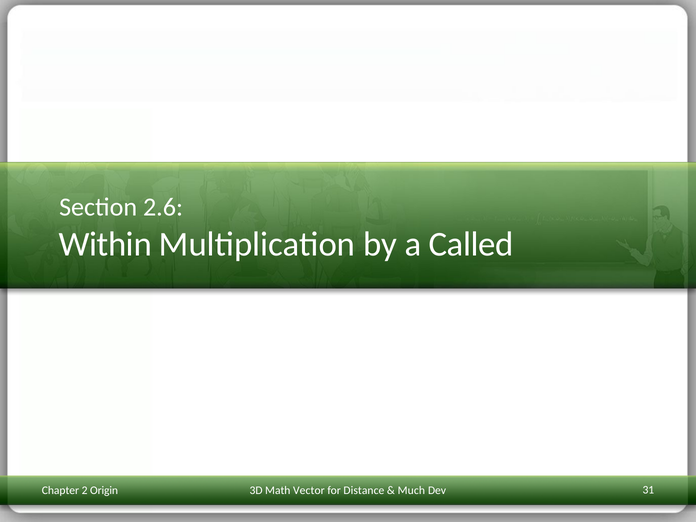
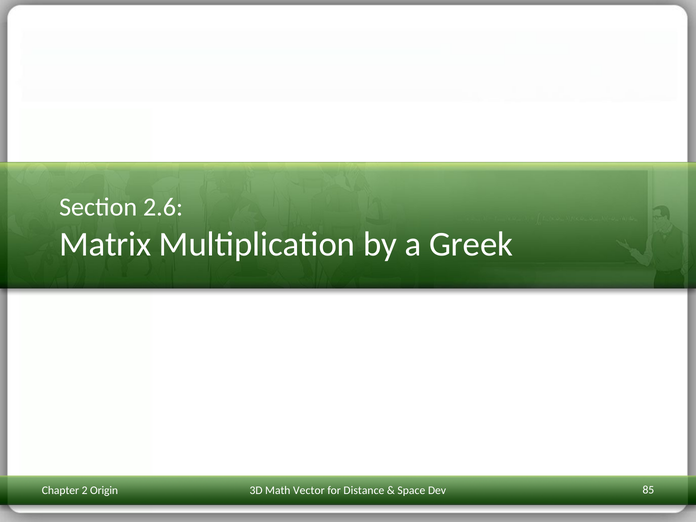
Within: Within -> Matrix (105, 244)
Called: Called -> Greek (471, 244)
Much: Much -> Space (411, 490)
31: 31 -> 85 (648, 490)
